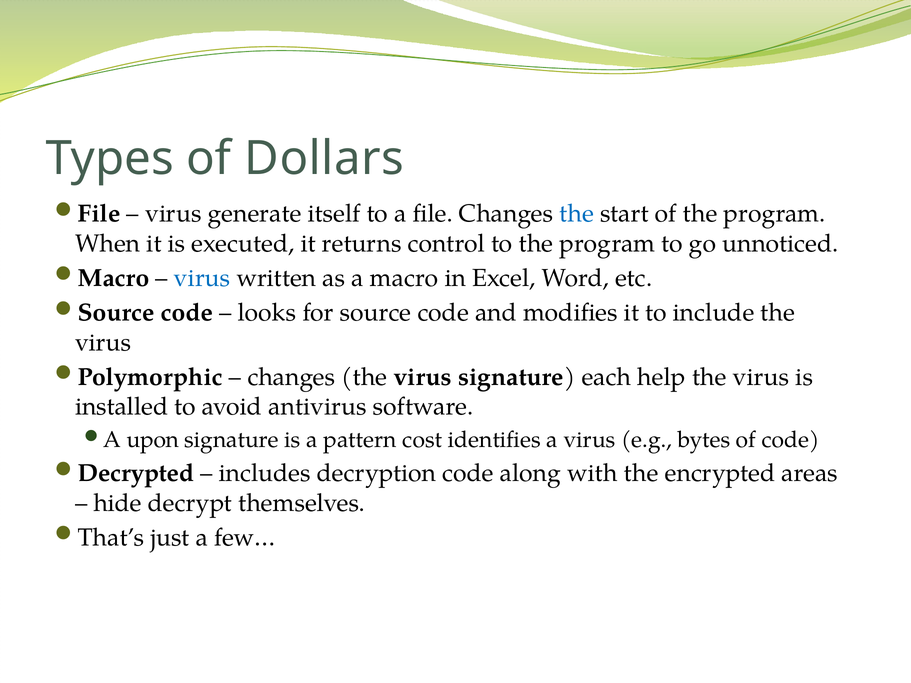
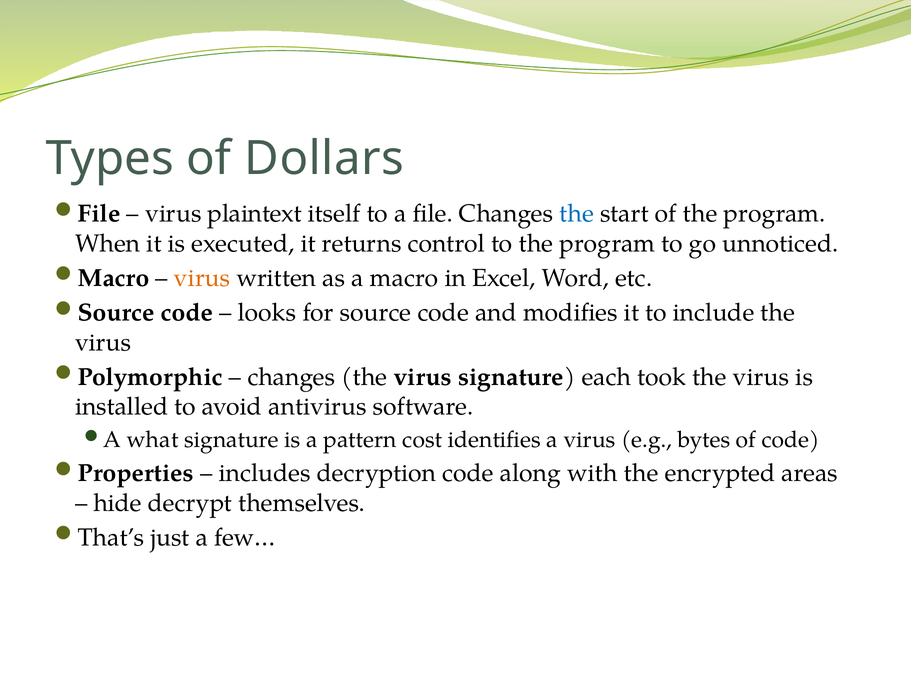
generate: generate -> plaintext (255, 214)
virus colour: blue -> orange (202, 278)
help: help -> took (662, 377)
upon: upon -> what (153, 440)
Decrypted: Decrypted -> Properties (136, 473)
